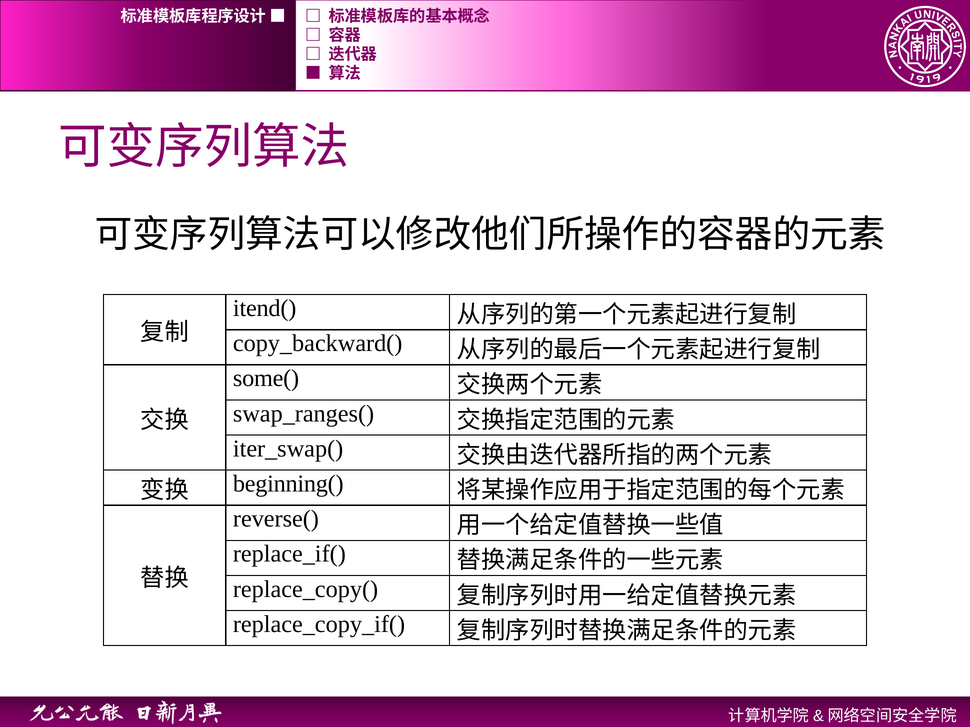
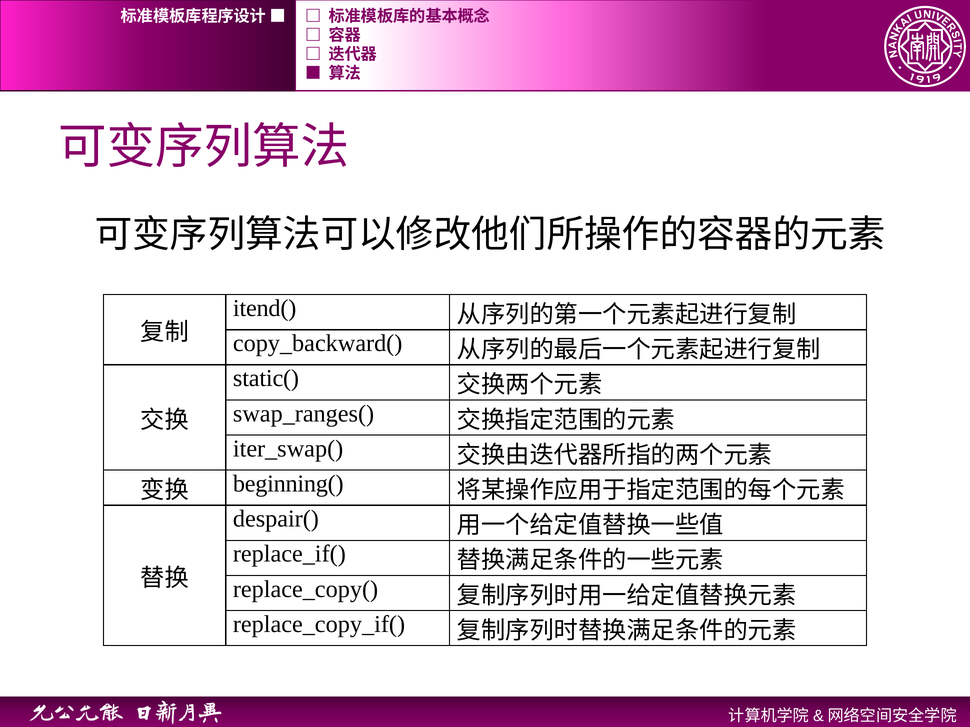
some(: some( -> static( (266, 379)
reverse(: reverse( -> despair( (276, 519)
